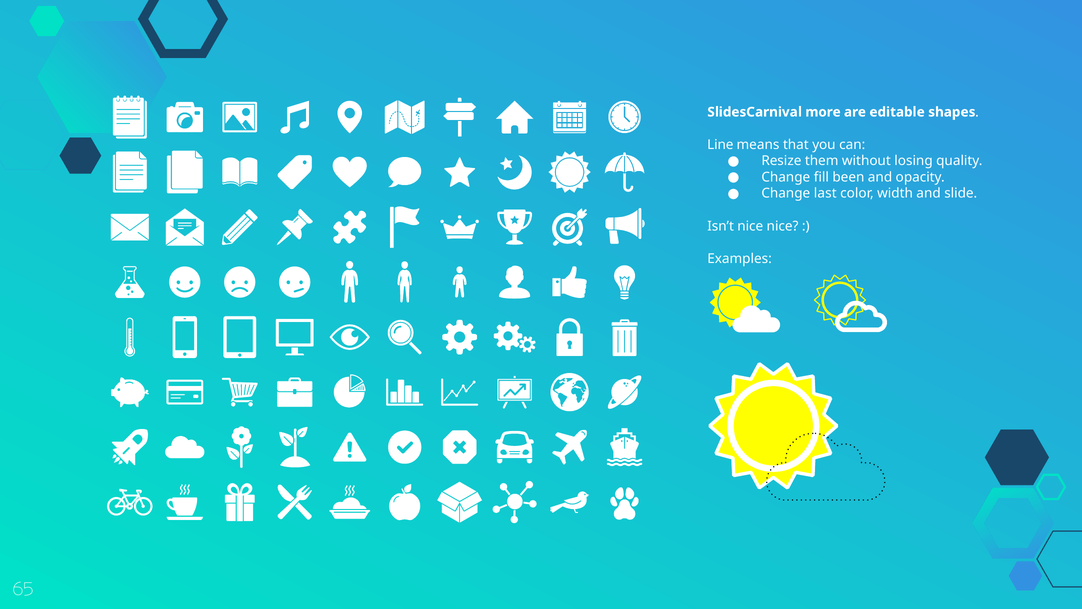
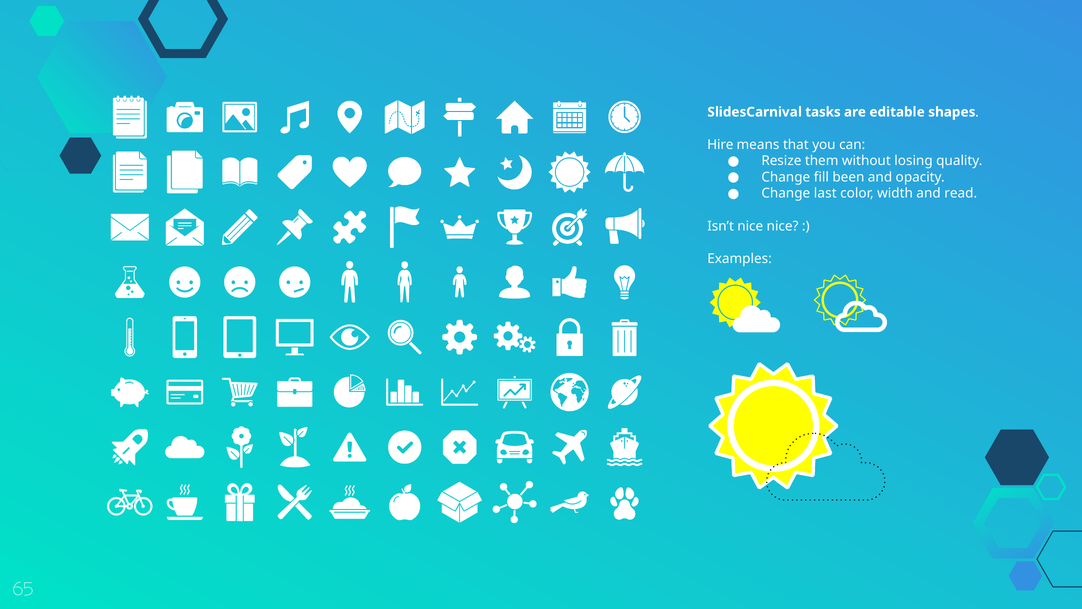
more: more -> tasks (823, 112)
Line: Line -> Hire (720, 145)
slide: slide -> read (961, 193)
